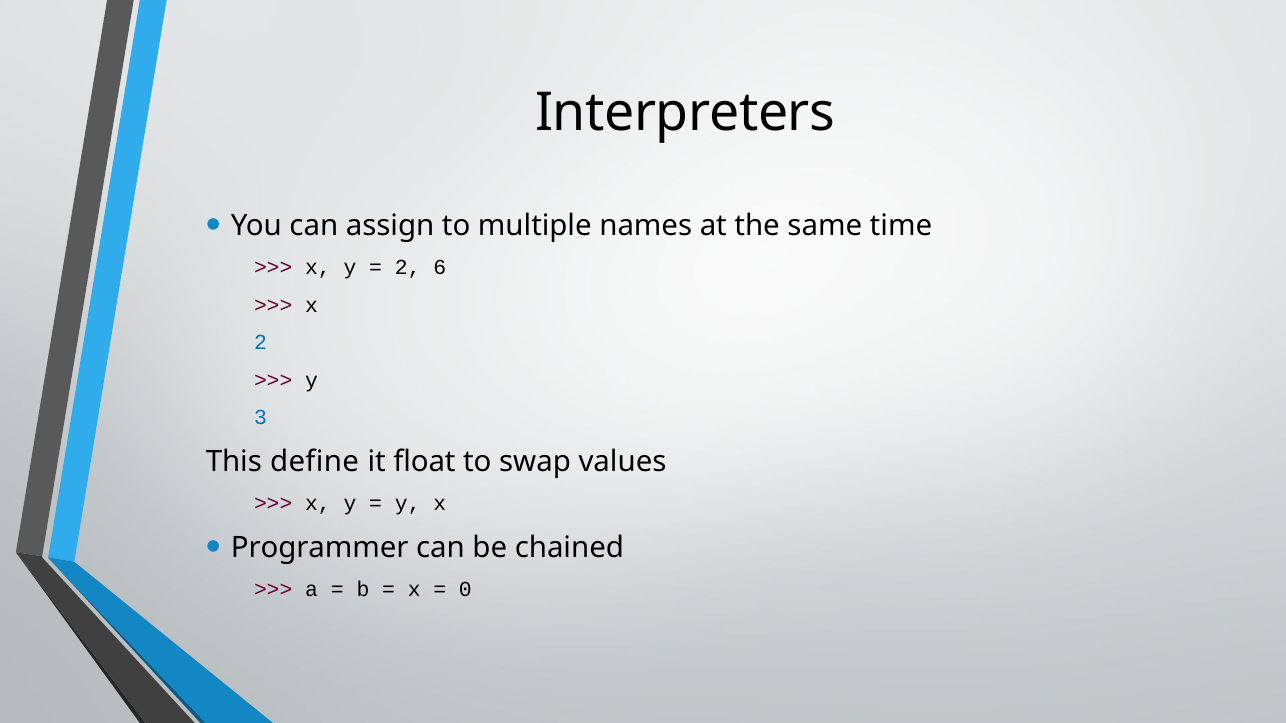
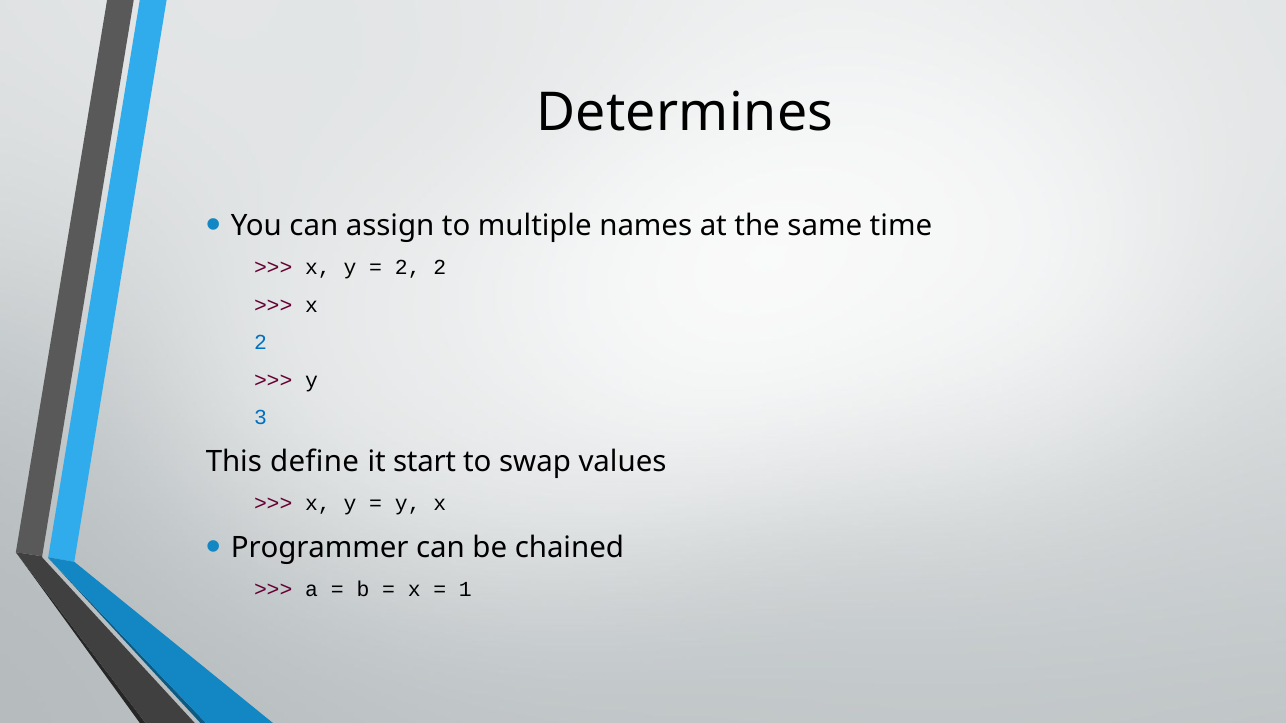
Interpreters: Interpreters -> Determines (685, 113)
2 6: 6 -> 2 (440, 268)
float: float -> start (425, 462)
0: 0 -> 1 (465, 590)
